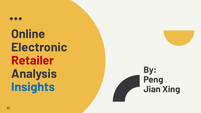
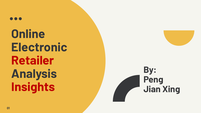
Insights colour: blue -> red (33, 87)
